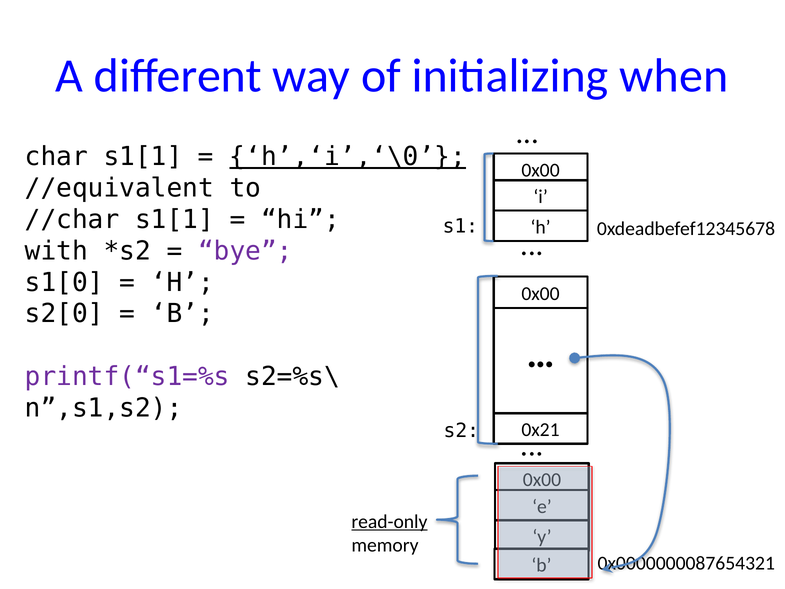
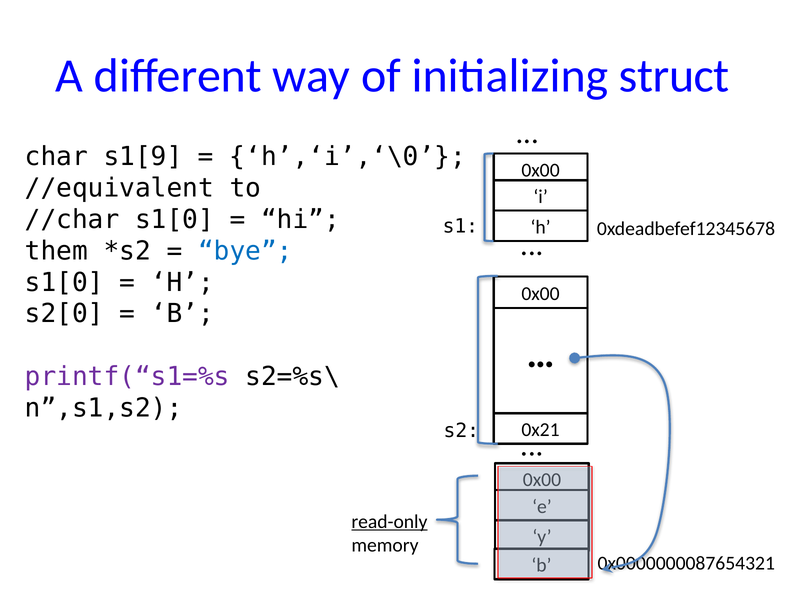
when: when -> struct (674, 76)
char s1[1: s1[1 -> s1[9 (143, 157)
h’,‘i’,‘\0 underline: present -> none (348, 157)
//char s1[1: s1[1 -> s1[0 (174, 220)
with: with -> them (56, 251)
bye colour: purple -> blue (245, 251)
